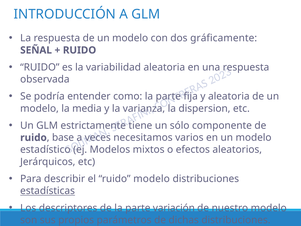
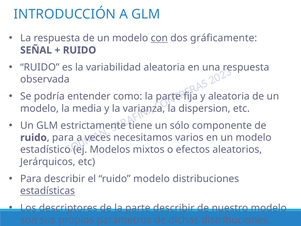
con underline: none -> present (159, 38)
base: base -> para (63, 137)
parte variación: variación -> describir (174, 208)
